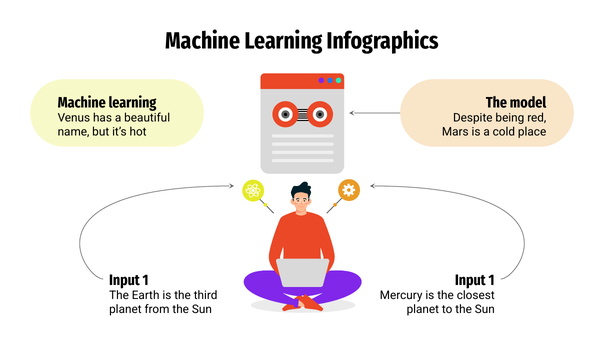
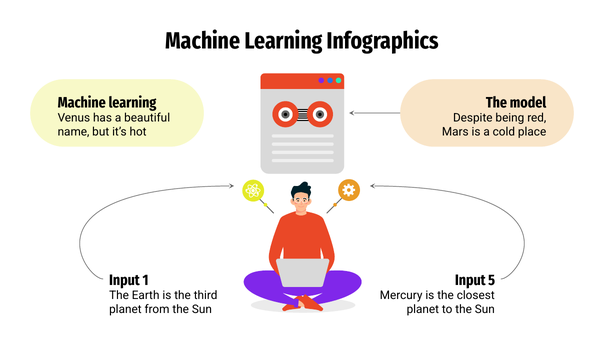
1: 1 -> 5 (492, 280)
